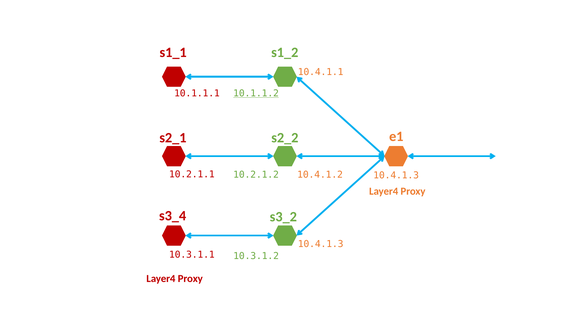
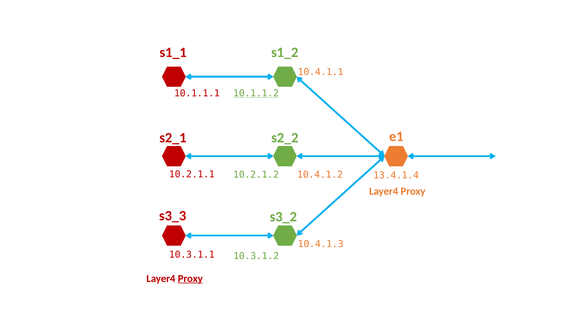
10.4.1.3: 10.4.1.3 -> 13.4.1.4 (396, 175)
s3_4: s3_4 -> s3_3 (173, 216)
Proxy underline: none -> present (190, 278)
